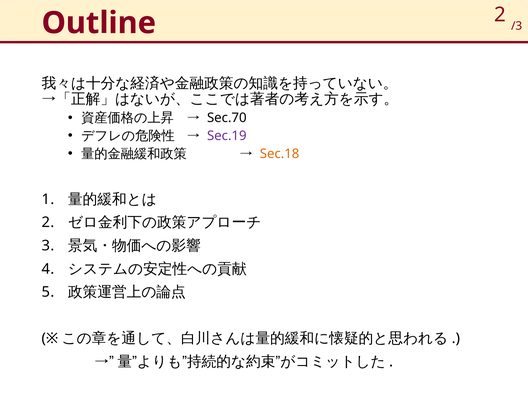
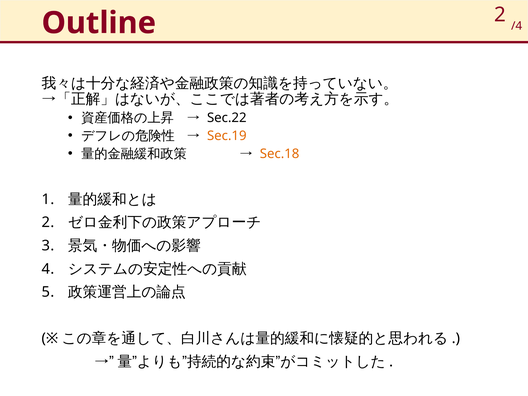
/3: /3 -> /4 (517, 26)
Sec.70: Sec.70 -> Sec.22 (227, 118)
Sec.19 colour: purple -> orange (227, 136)
